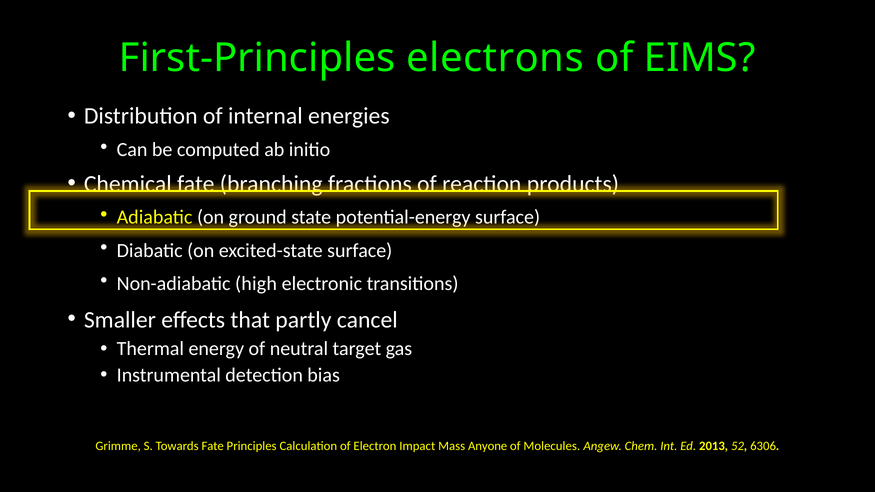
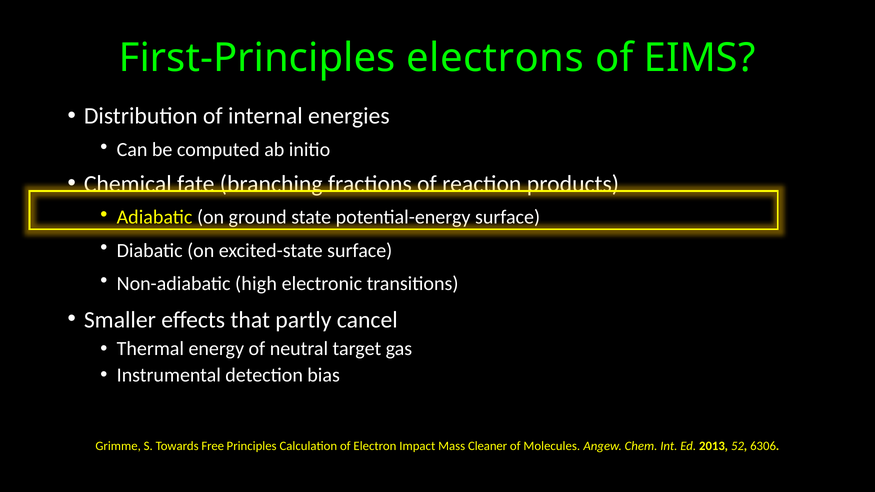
Towards Fate: Fate -> Free (213, 446)
Anyone: Anyone -> Cleaner (488, 446)
